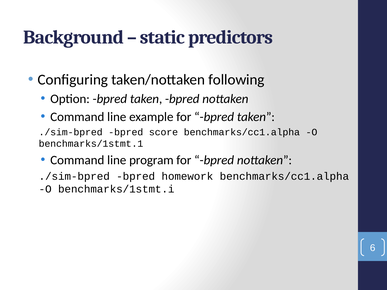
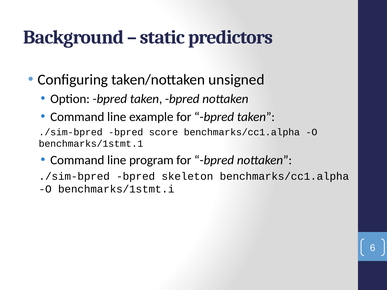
following: following -> unsigned (236, 80)
homework: homework -> skeleton (187, 176)
